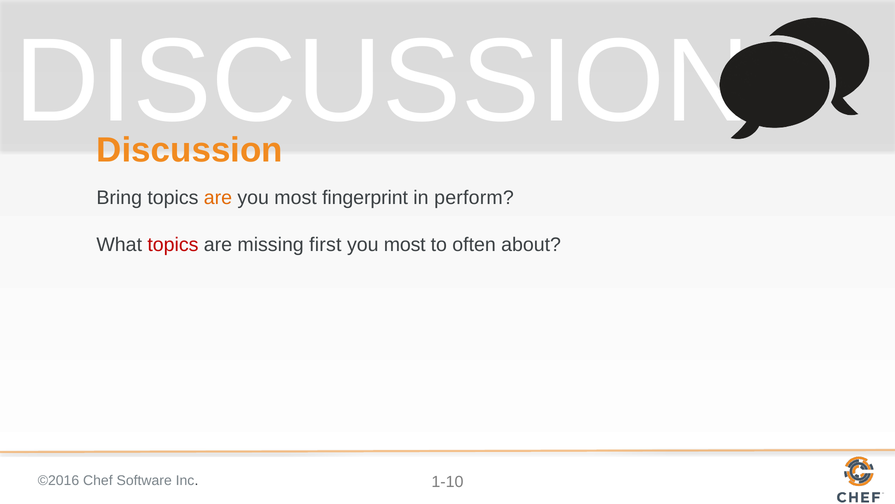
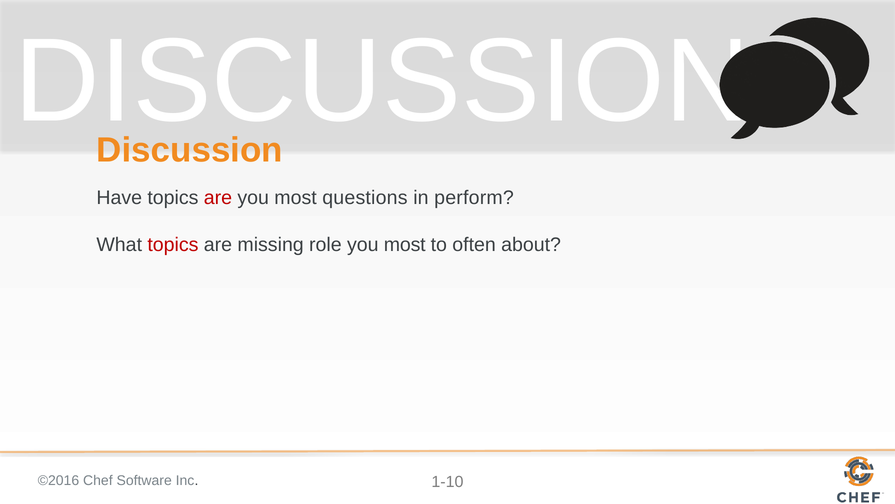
Bring: Bring -> Have (119, 198)
are colour: orange -> red (218, 198)
fingerprint: fingerprint -> questions (365, 198)
first: first -> role (325, 245)
